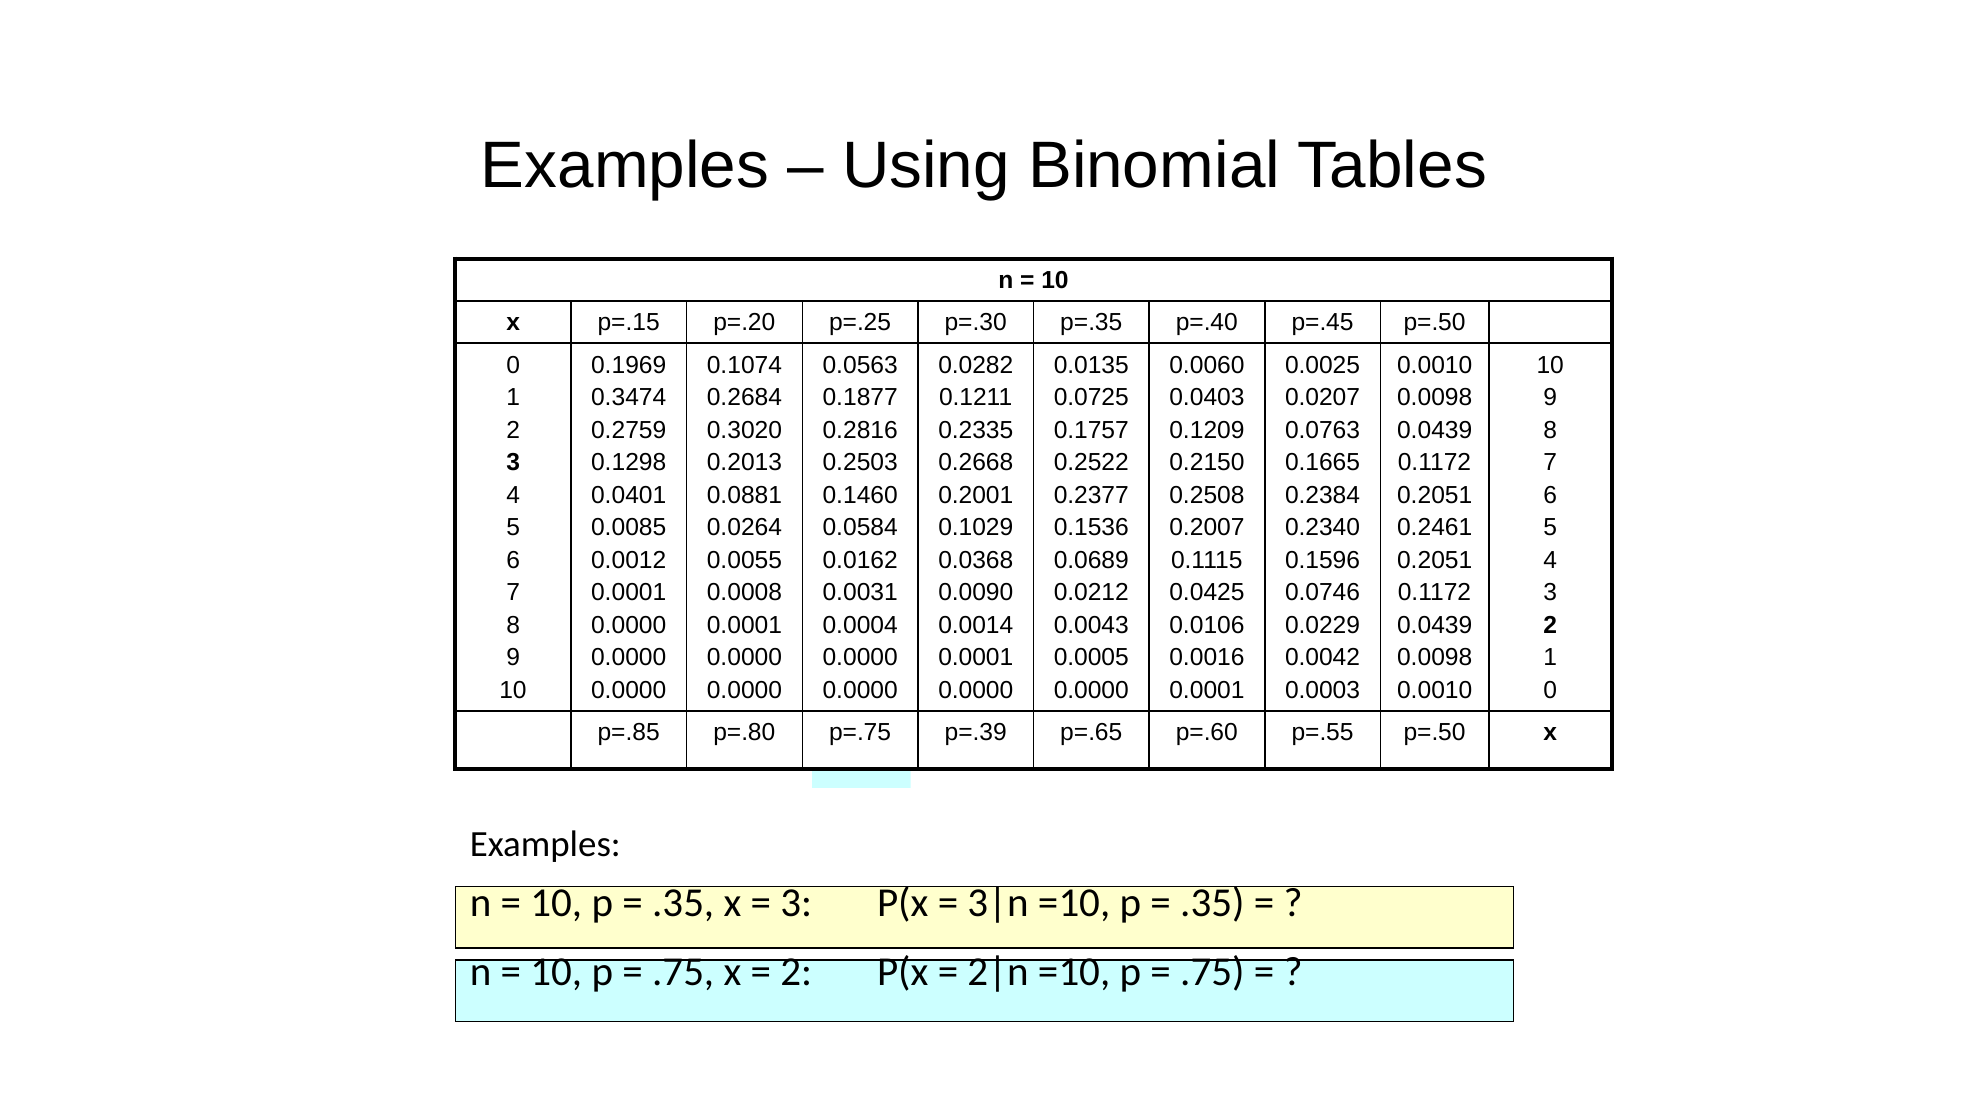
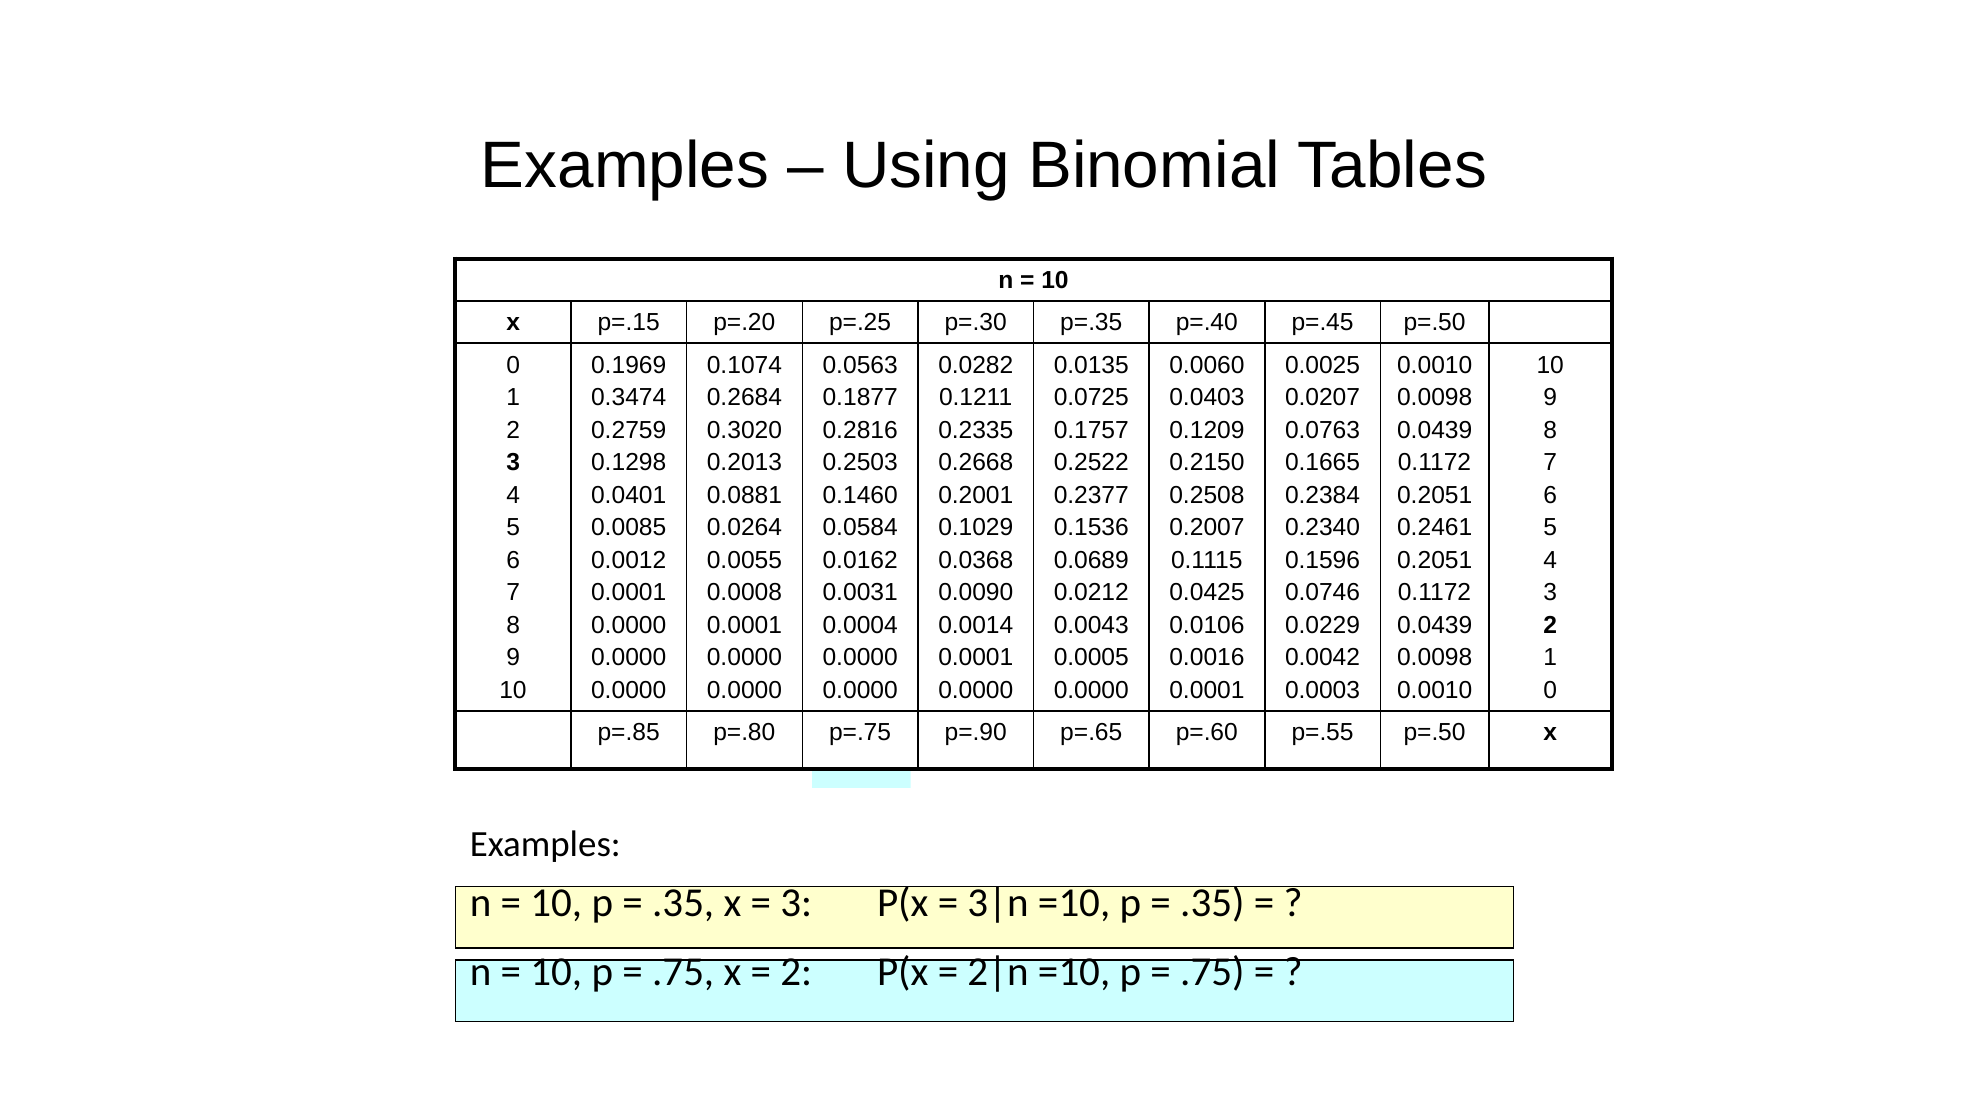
p=.39: p=.39 -> p=.90 (976, 732)
